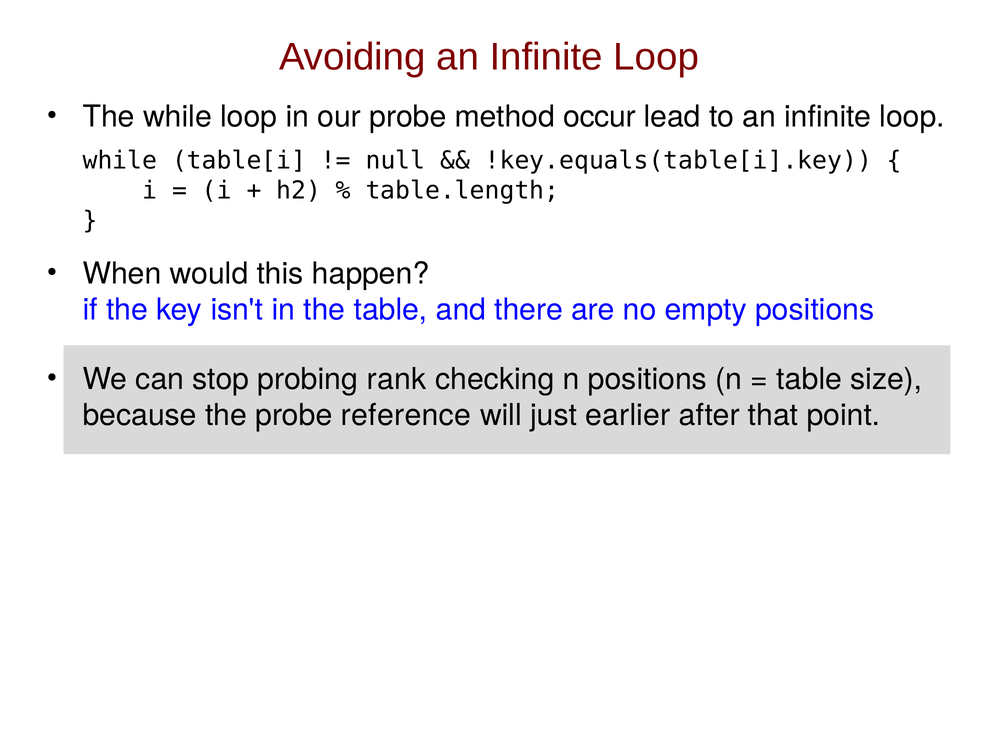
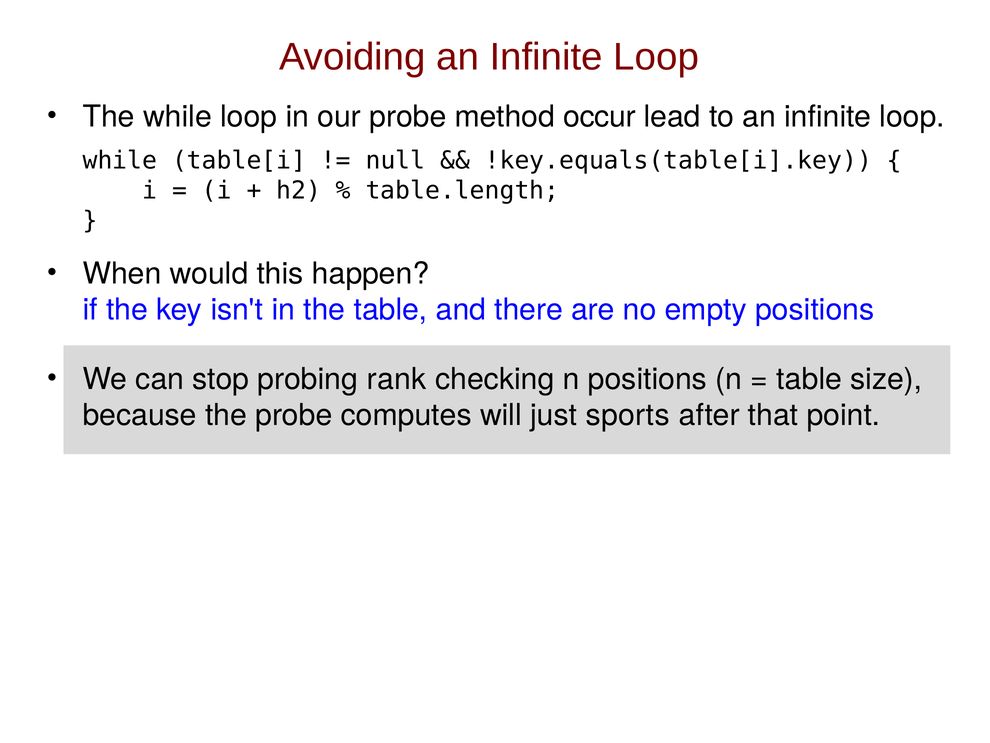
reference: reference -> computes (406, 415)
earlier: earlier -> sports (628, 415)
